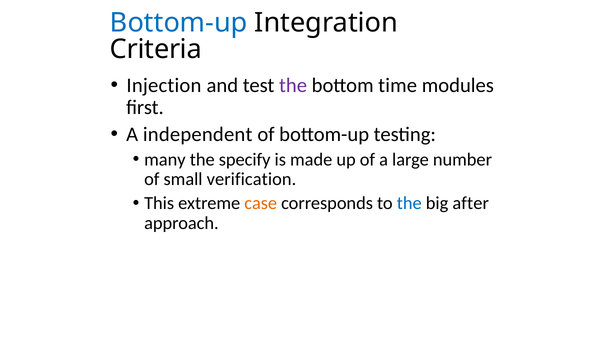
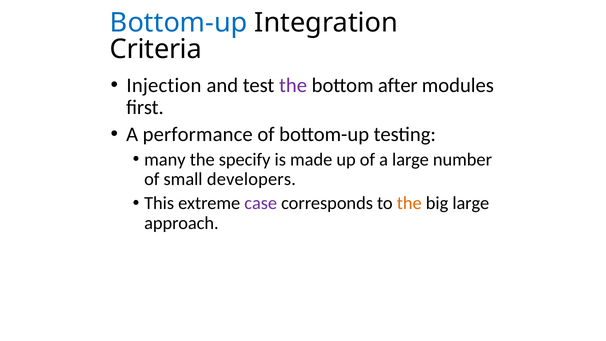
time: time -> after (398, 85)
independent: independent -> performance (198, 134)
verification: verification -> developers (251, 179)
case colour: orange -> purple (261, 203)
the colour: blue -> orange (409, 203)
big after: after -> large (471, 203)
